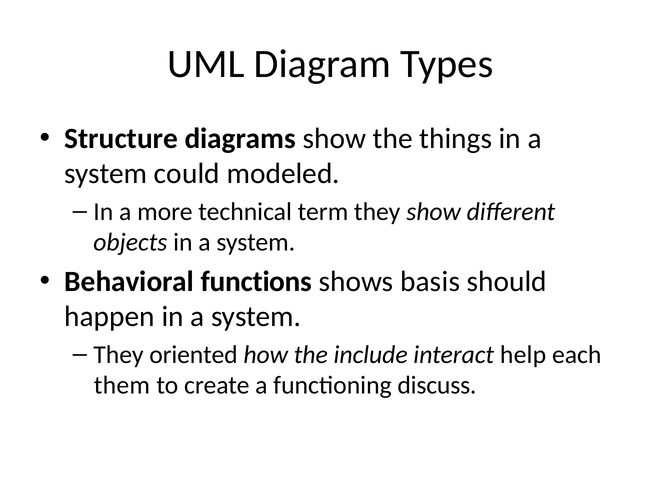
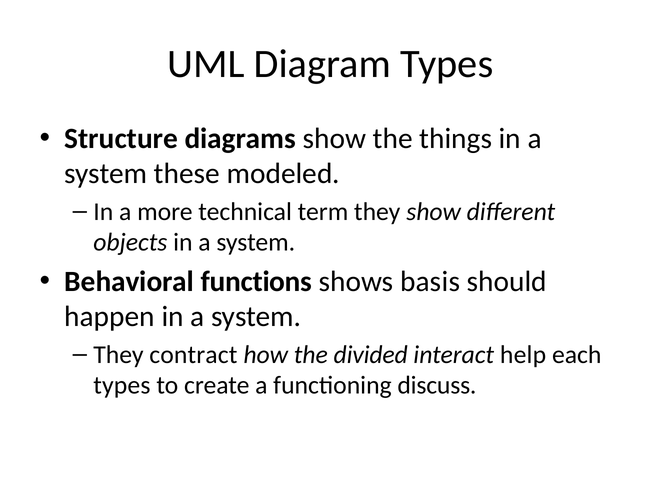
could: could -> these (187, 174)
oriented: oriented -> contract (193, 355)
include: include -> divided (371, 355)
them: them -> types (122, 386)
